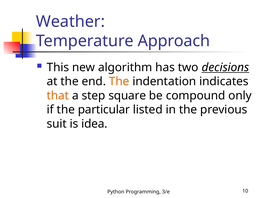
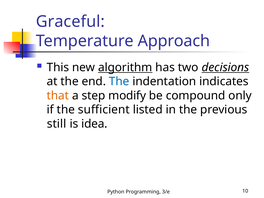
Weather: Weather -> Graceful (70, 22)
algorithm underline: none -> present (125, 67)
The colour: orange -> blue (119, 82)
square: square -> modify (127, 96)
particular: particular -> sufficient (104, 110)
suit: suit -> still (57, 124)
